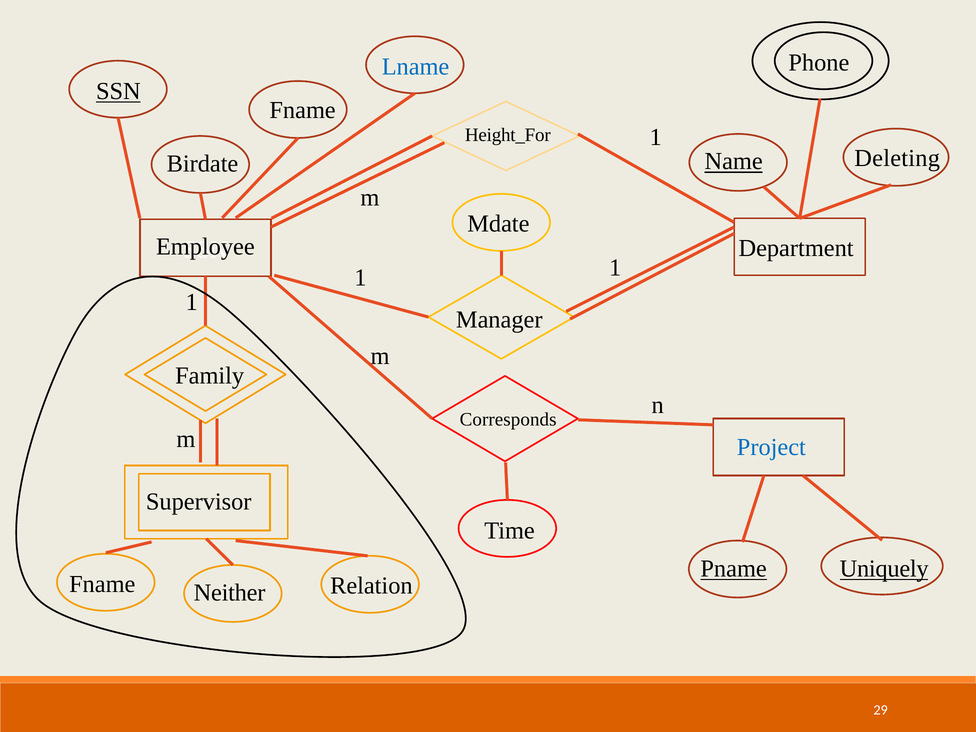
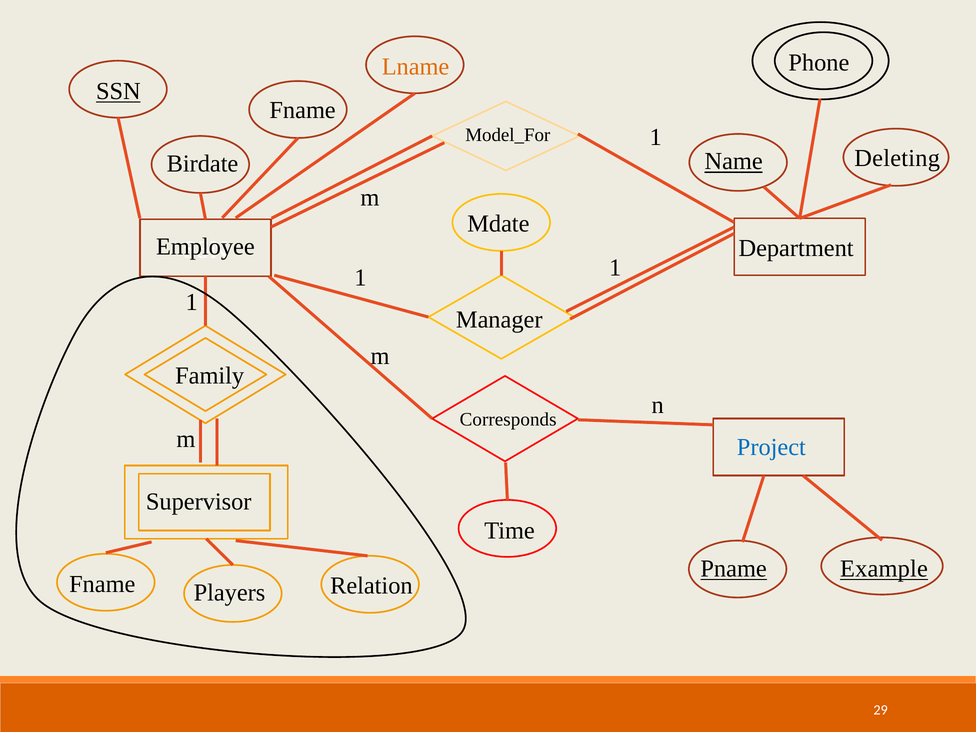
Lname colour: blue -> orange (416, 67)
Height_For: Height_For -> Model_For (508, 135)
Uniquely: Uniquely -> Example (884, 569)
Neither: Neither -> Players (229, 592)
